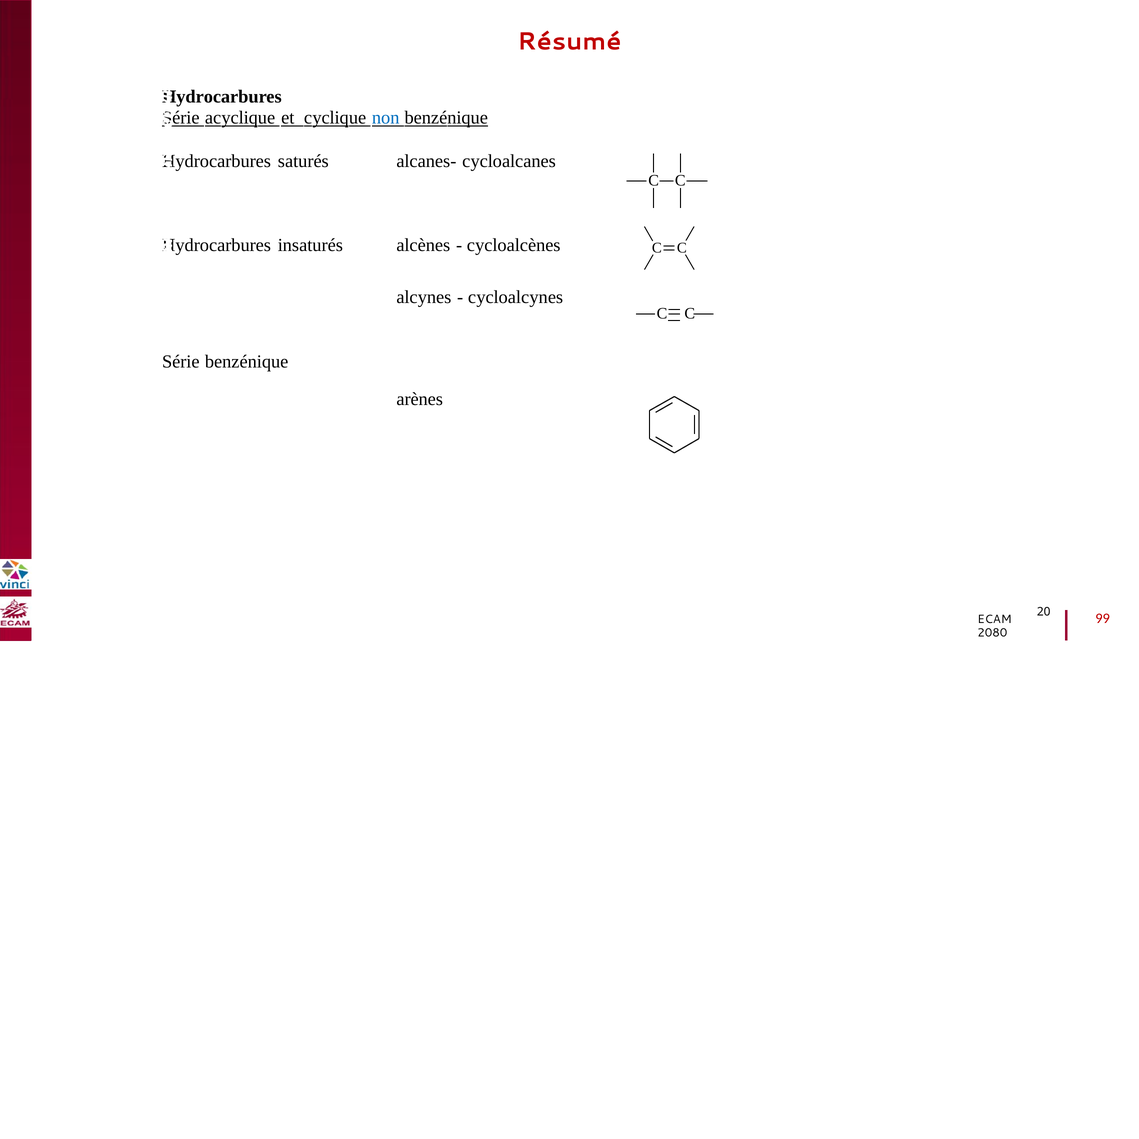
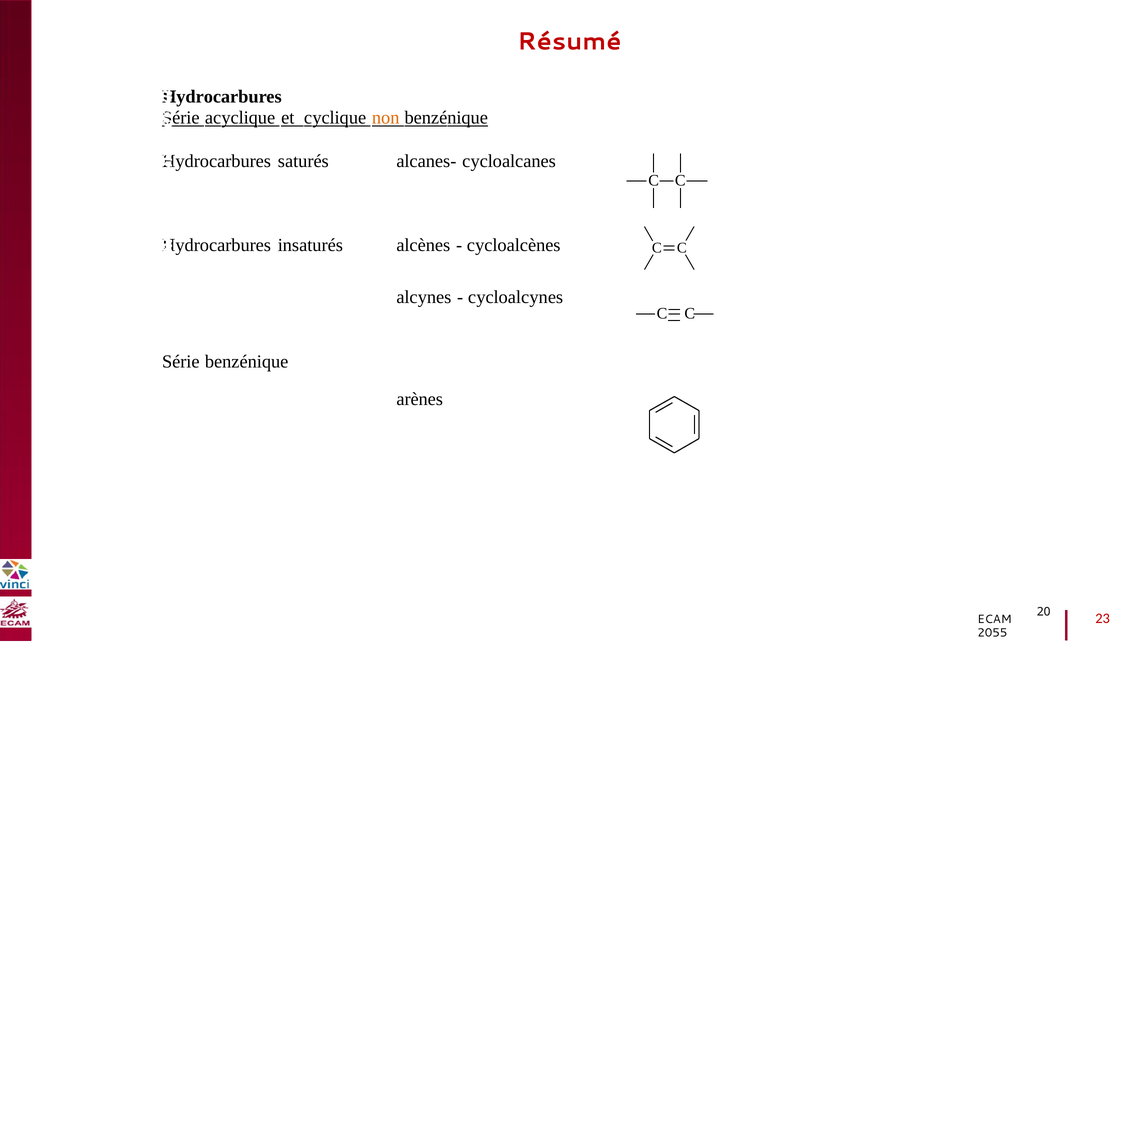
non colour: blue -> orange (386, 118)
99: 99 -> 23 (1103, 618)
2080: 2080 -> 2055 (992, 633)
